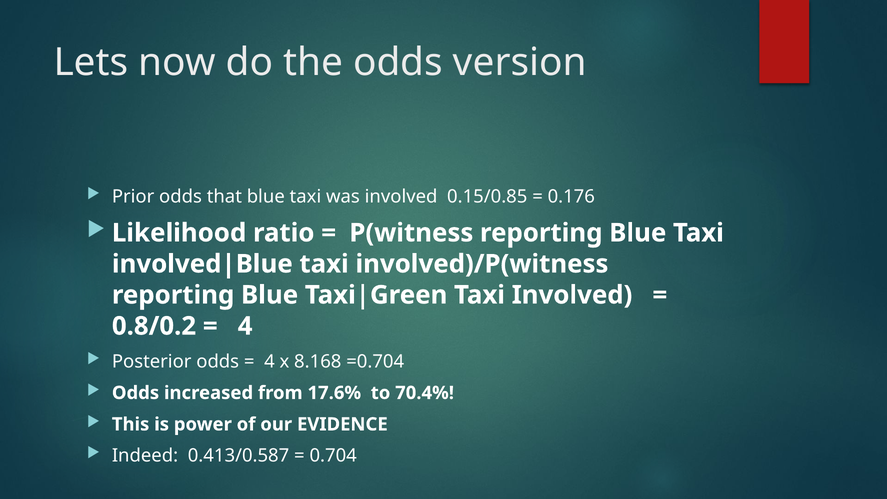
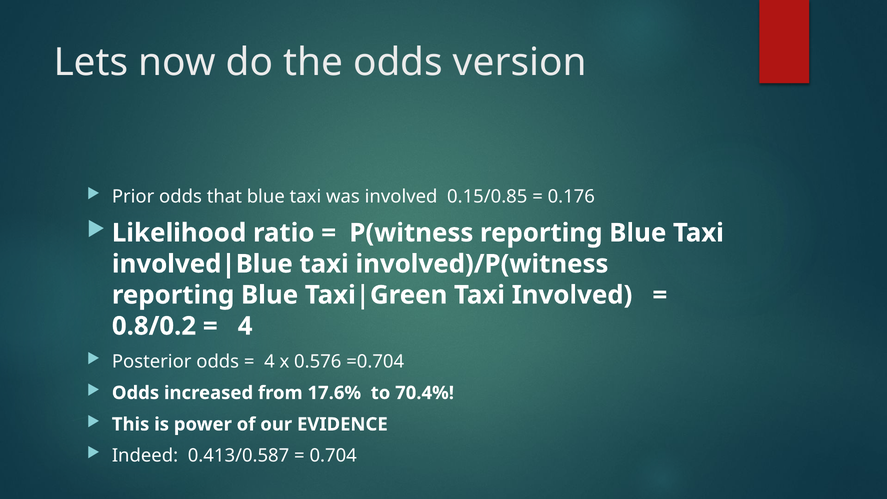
8.168: 8.168 -> 0.576 (318, 361)
